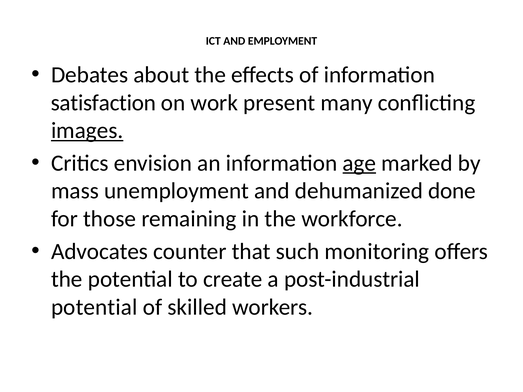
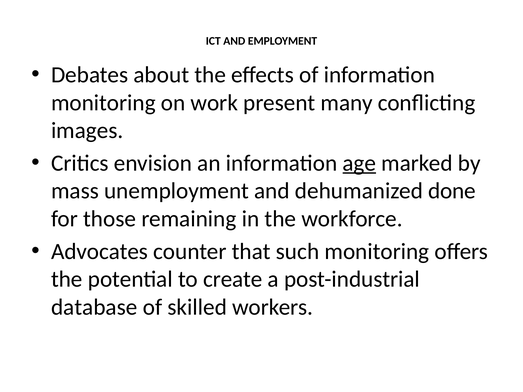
satisfaction: satisfaction -> monitoring (103, 103)
images underline: present -> none (87, 131)
potential: potential -> database (94, 307)
